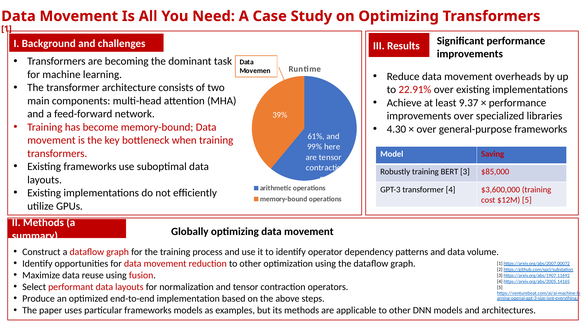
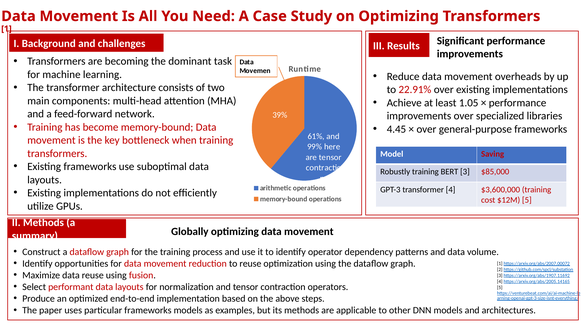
9.37: 9.37 -> 1.05 (469, 103)
4.30: 4.30 -> 4.45 (396, 129)
reduction to other: other -> reuse (250, 264)
